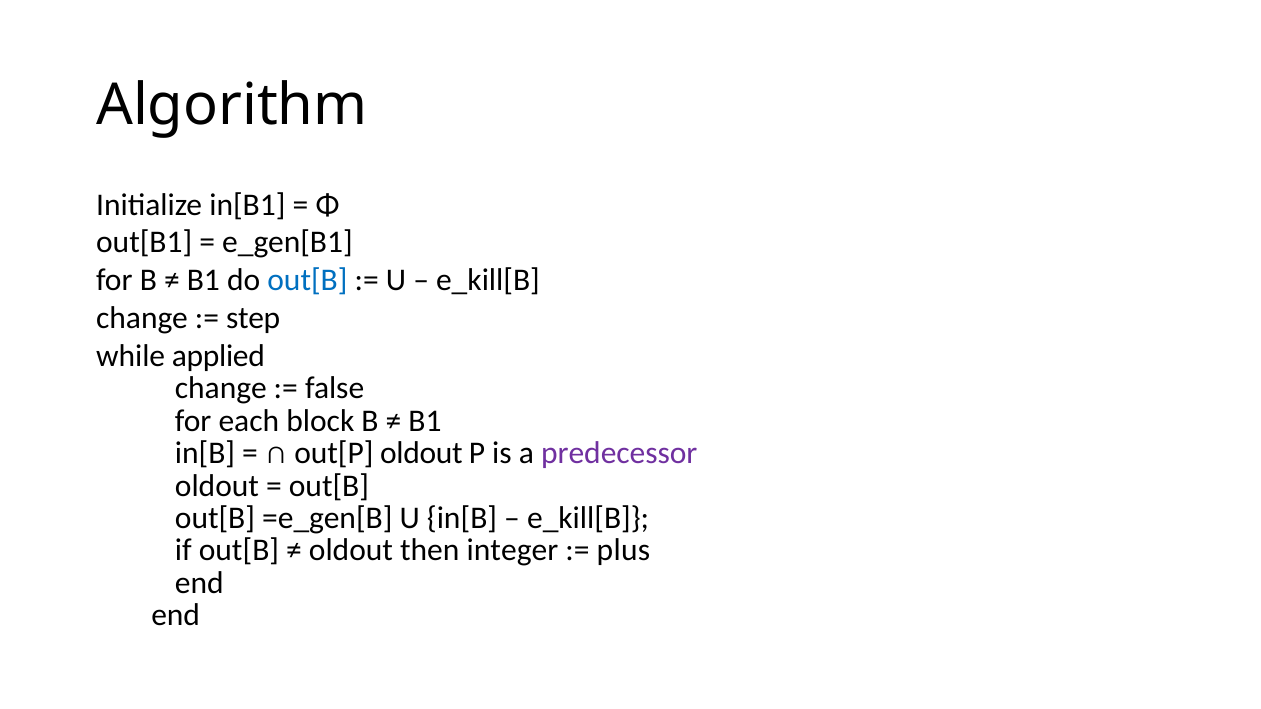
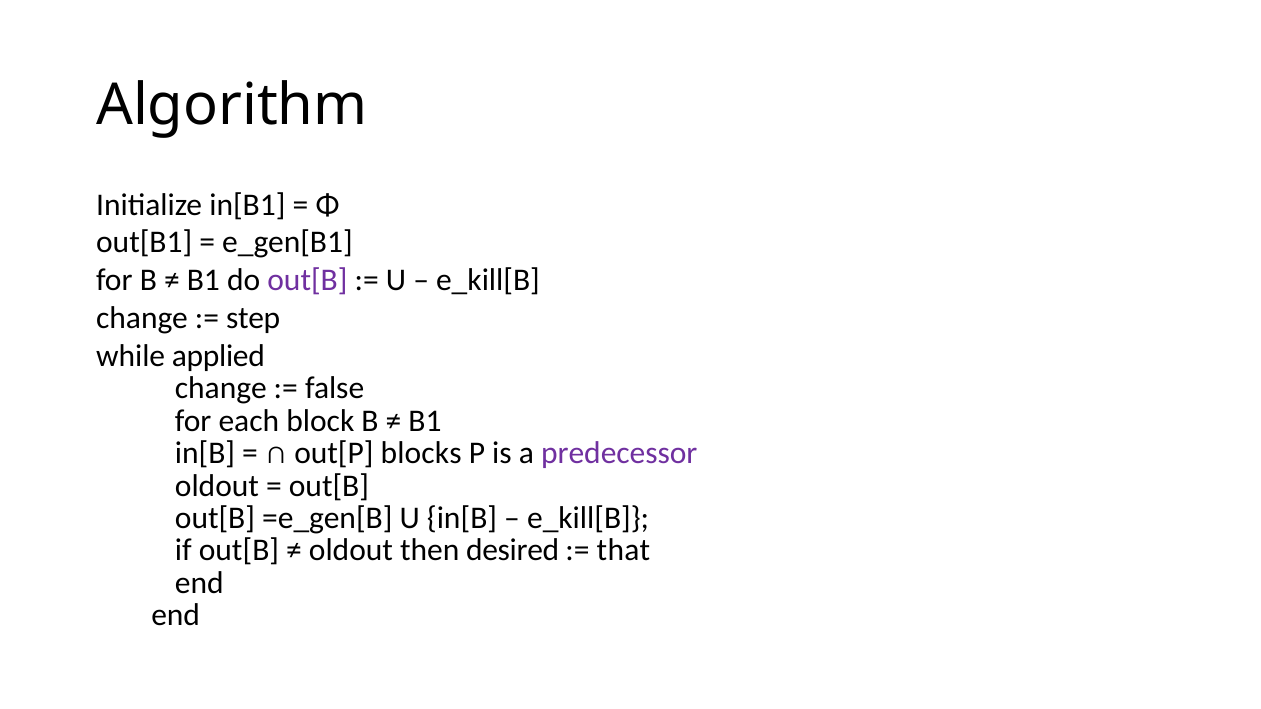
out[B colour: blue -> purple (307, 280)
out[P oldout: oldout -> blocks (421, 453)
integer: integer -> desired (513, 551)
plus: plus -> that (623, 551)
